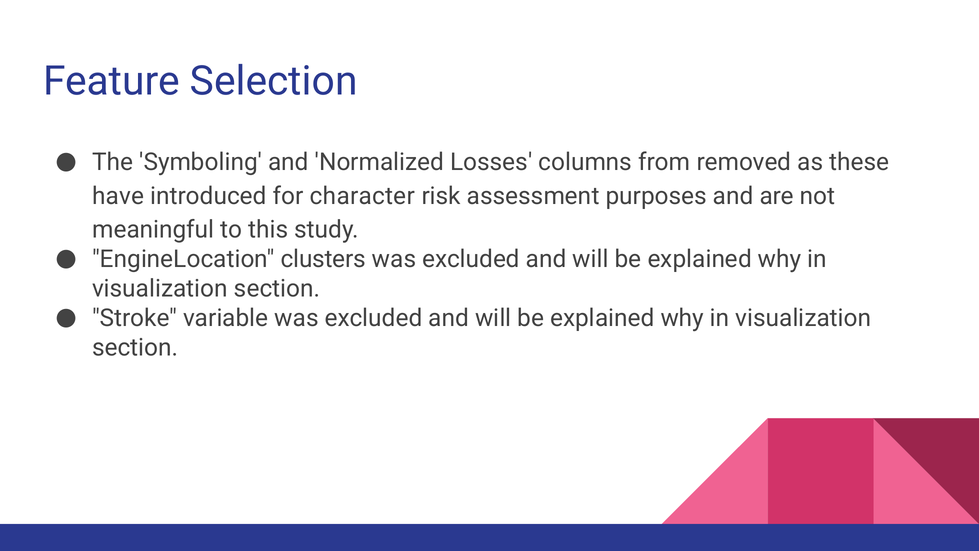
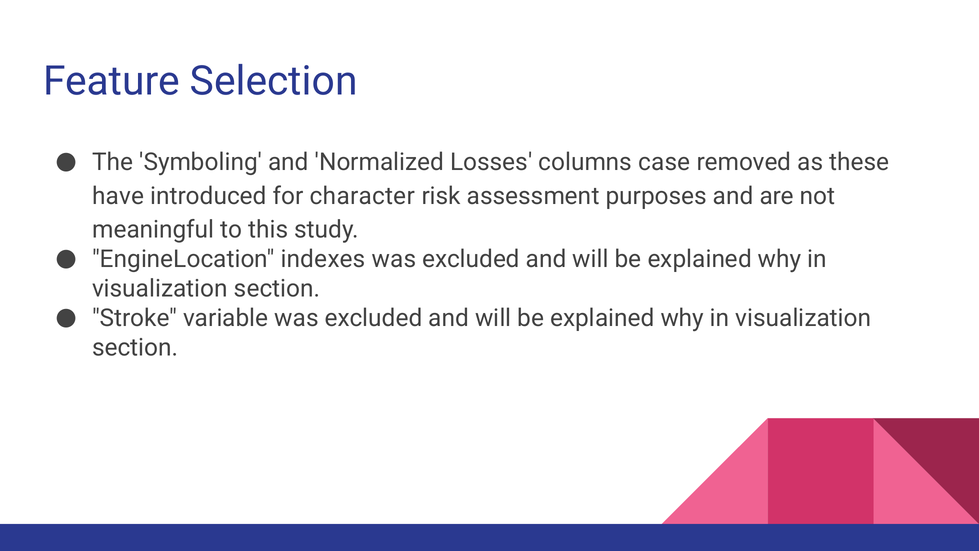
from: from -> case (664, 162)
clusters: clusters -> indexes (323, 259)
